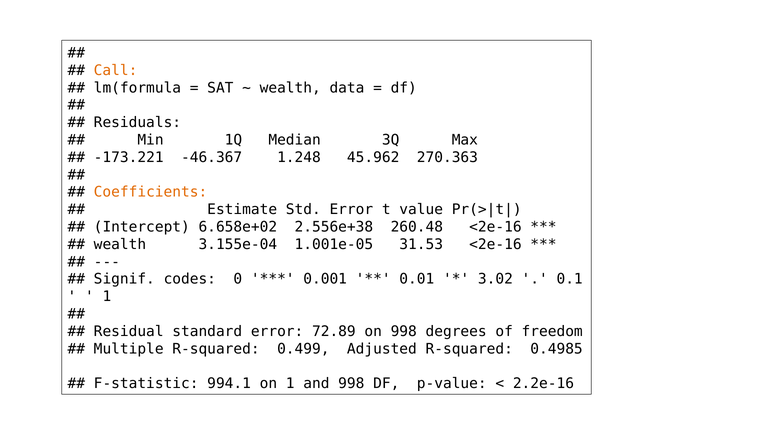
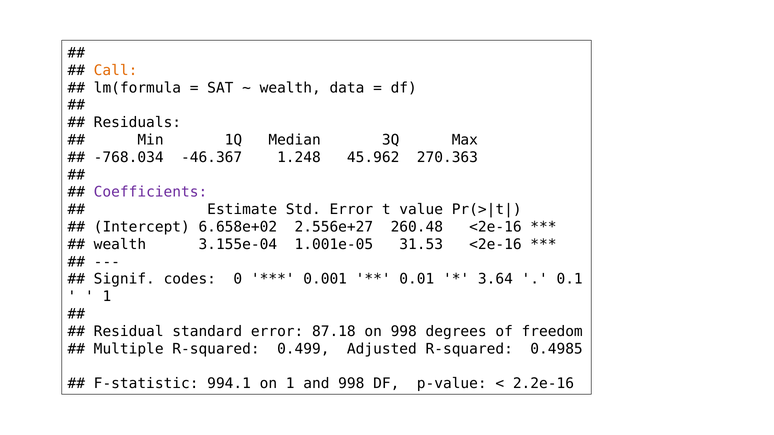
-173.221: -173.221 -> -768.034 (129, 157)
Coefficients colour: orange -> purple (150, 192)
2.556e+38: 2.556e+38 -> 2.556e+27 (334, 227)
3.02: 3.02 -> 3.64 (495, 279)
72.89: 72.89 -> 87.18 (334, 332)
